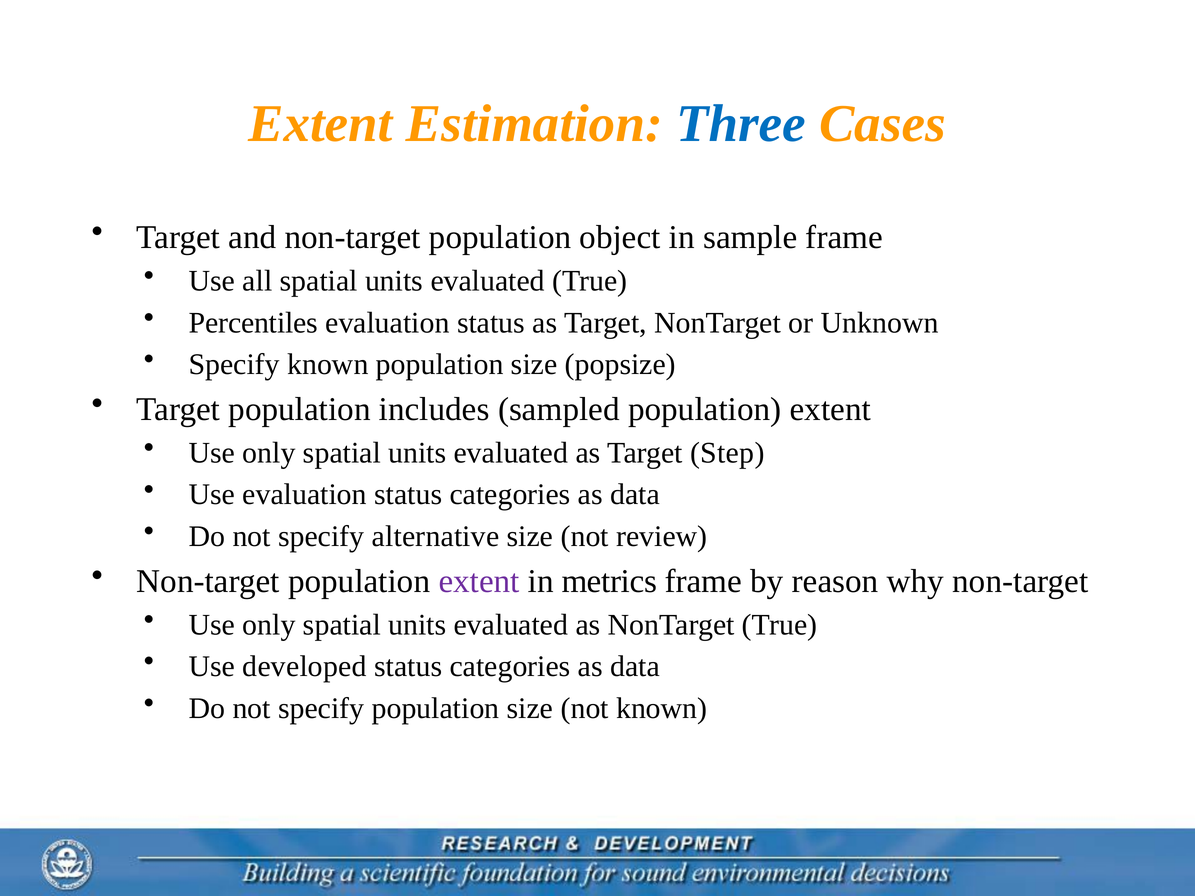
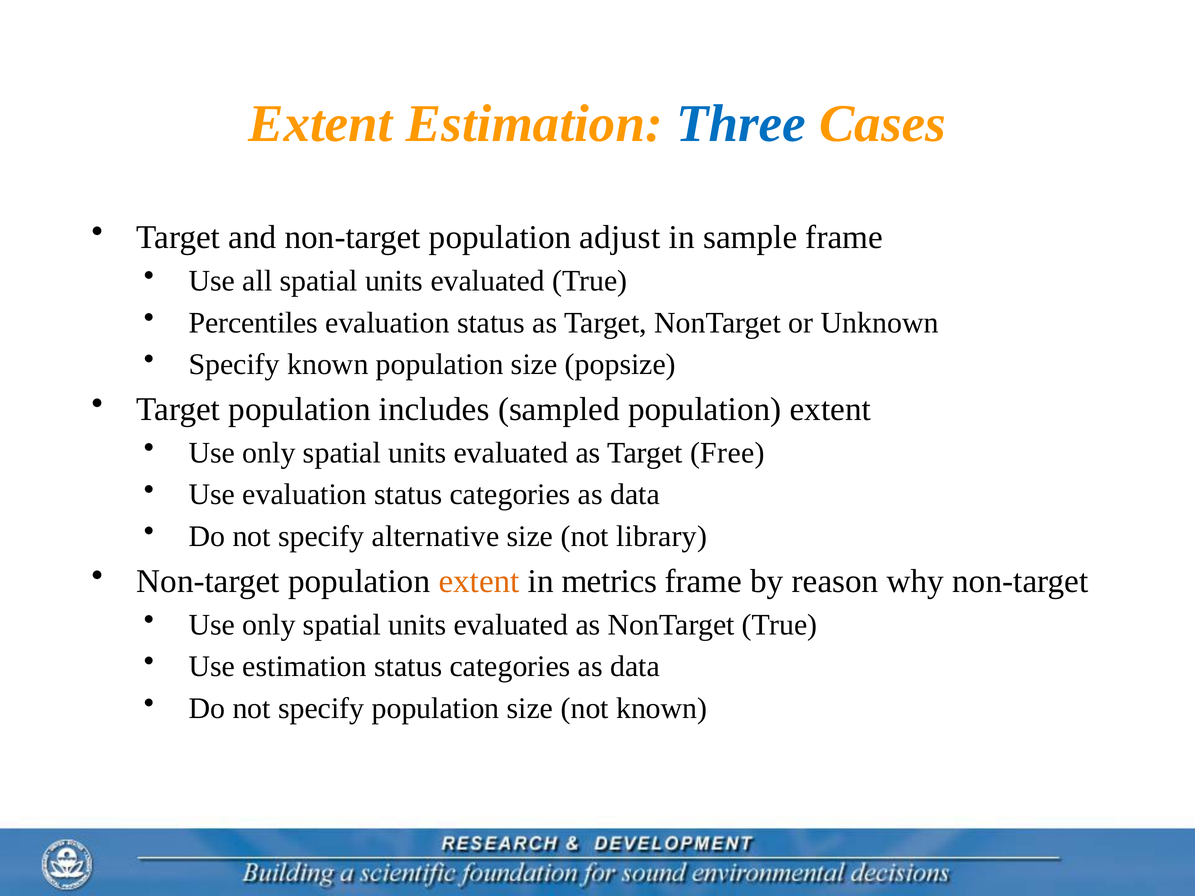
object: object -> adjust (620, 237)
Step: Step -> Free (727, 453)
review: review -> library (662, 537)
extent colour: purple -> orange (479, 581)
Use developed: developed -> estimation (305, 667)
